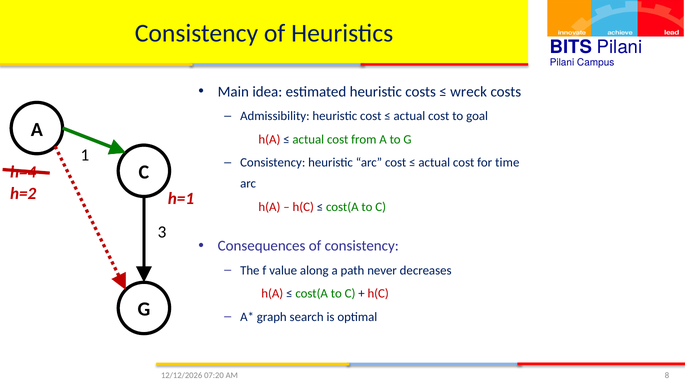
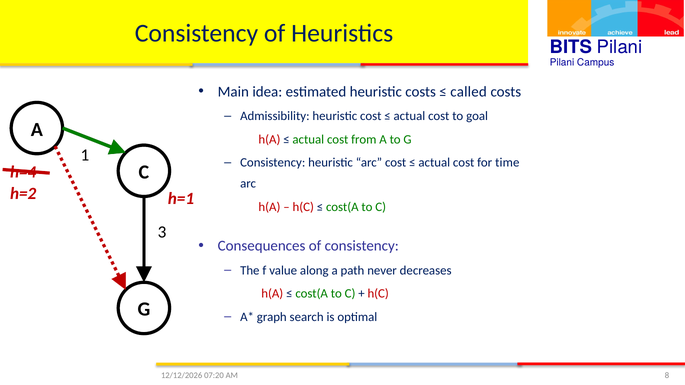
wreck: wreck -> called (469, 92)
